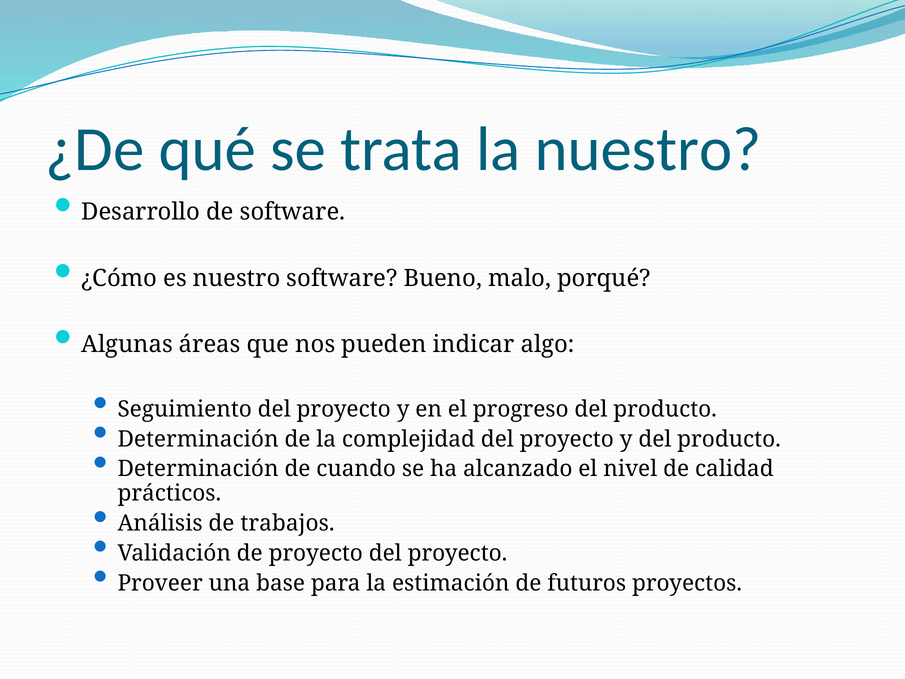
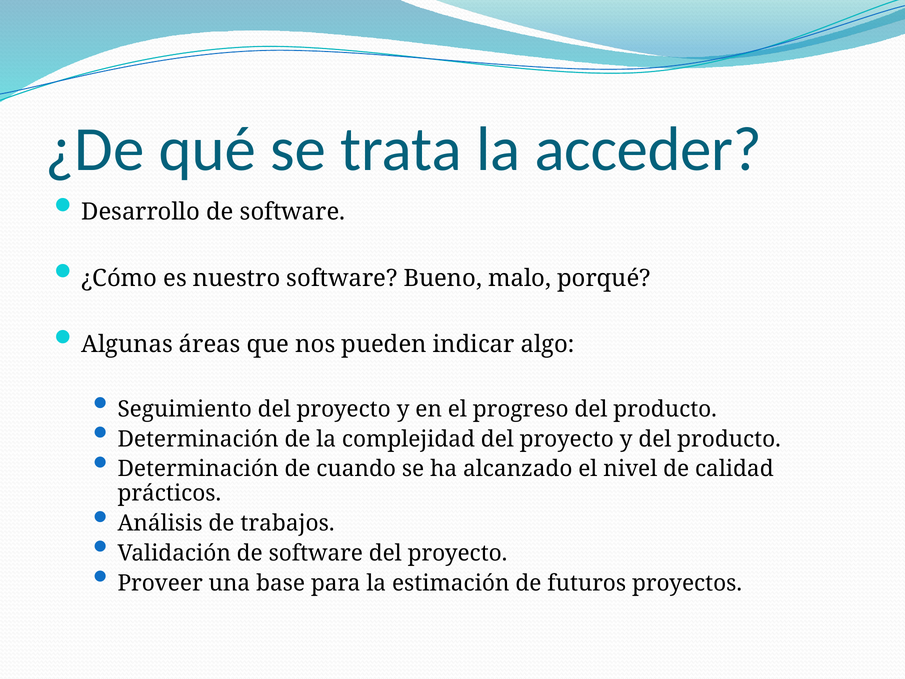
la nuestro: nuestro -> acceder (648, 149)
Validación de proyecto: proyecto -> software (316, 553)
